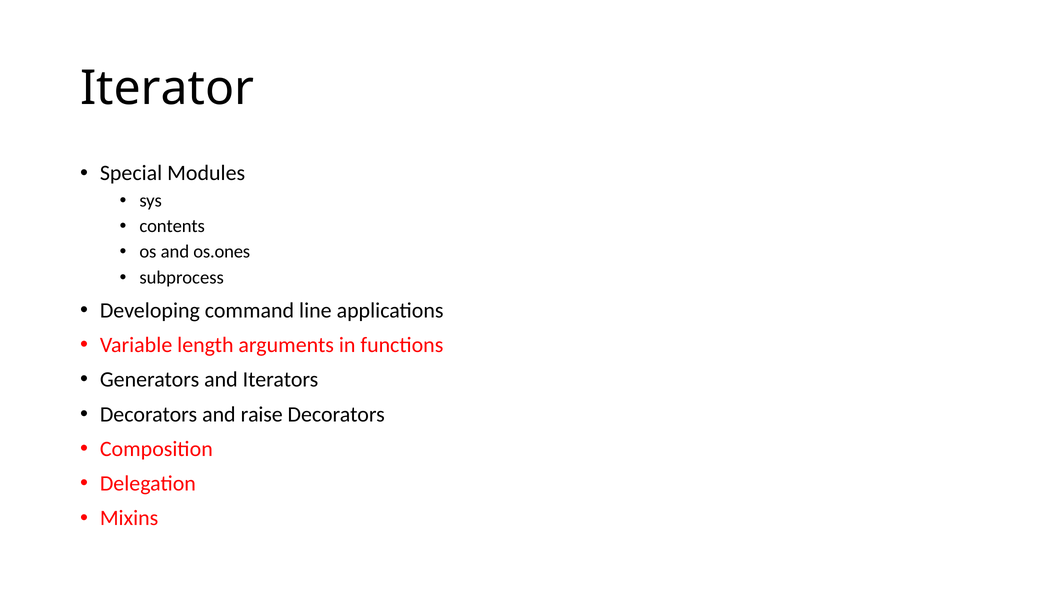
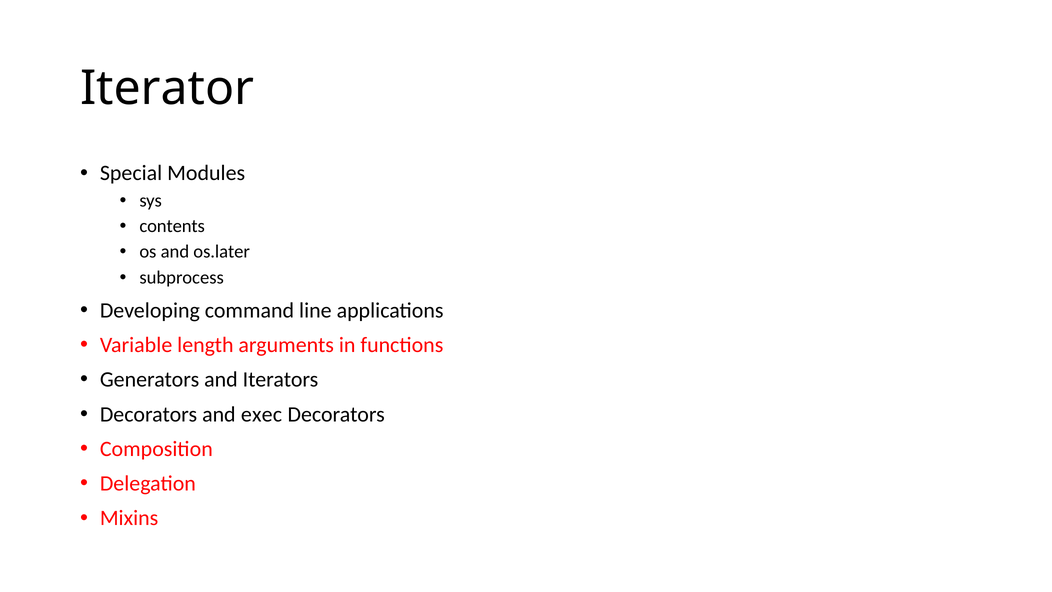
os.ones: os.ones -> os.later (222, 252)
raise: raise -> exec (261, 414)
